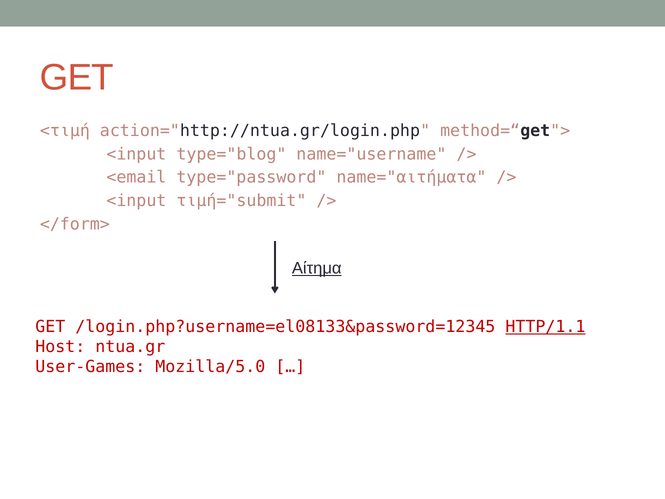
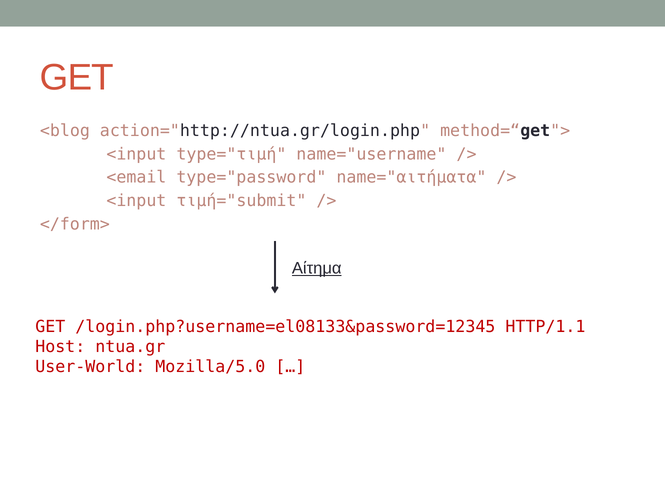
<τιμή: <τιμή -> <blog (65, 131)
type="blog: type="blog -> type="τιμή (231, 154)
HTTP/1.1 underline: present -> none (545, 327)
User-Games: User-Games -> User-World (90, 366)
